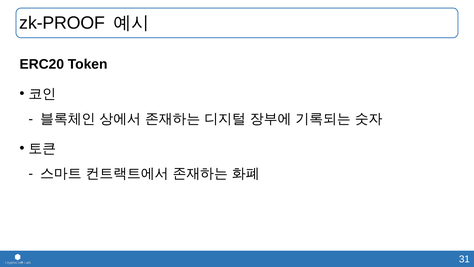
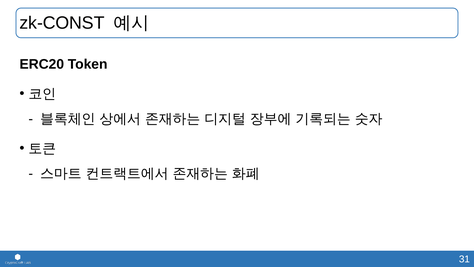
zk-PROOF: zk-PROOF -> zk-CONST (62, 23)
